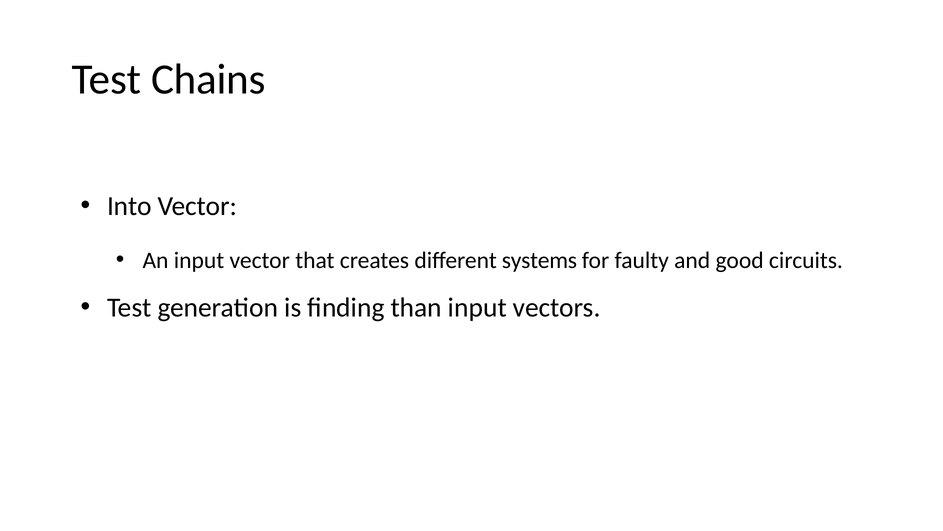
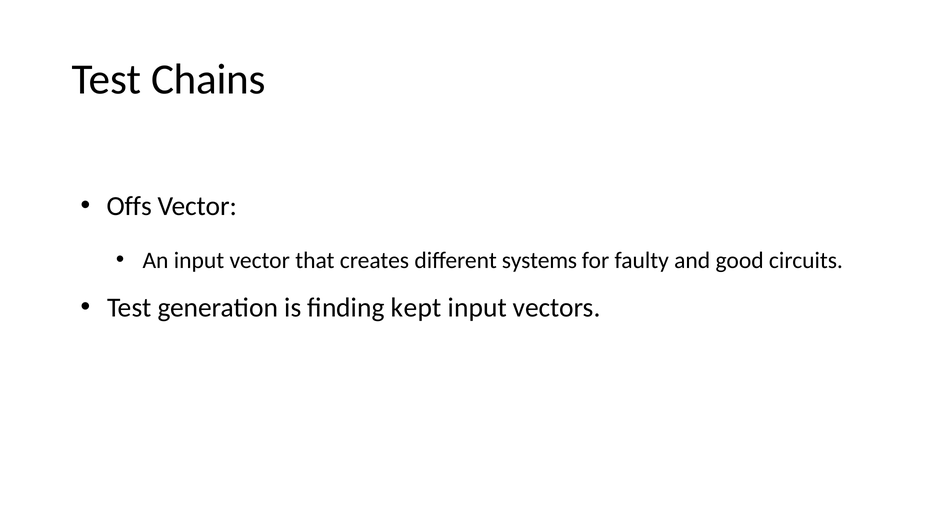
Into: Into -> Offs (129, 206)
than: than -> kept (416, 308)
